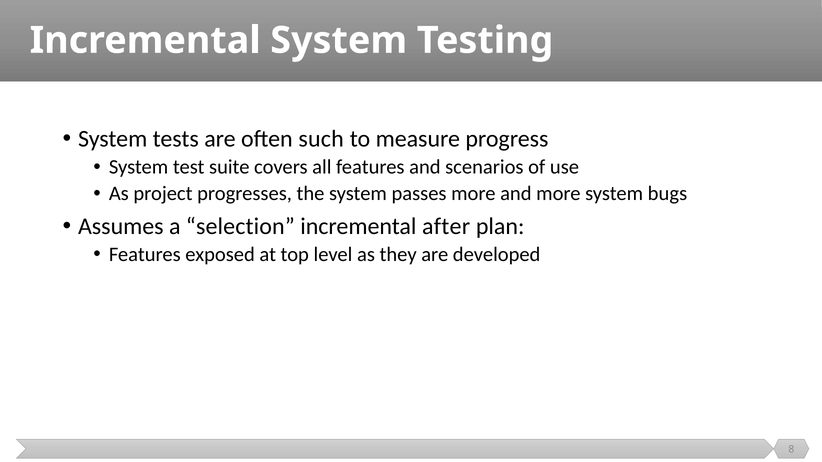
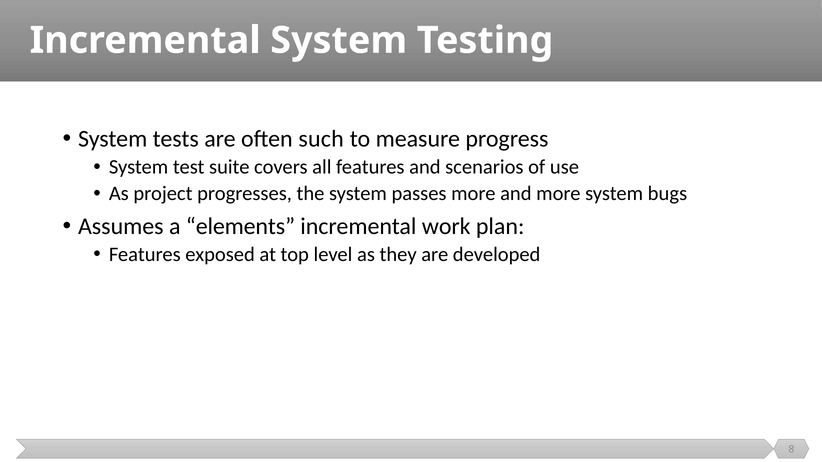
selection: selection -> elements (240, 226)
after: after -> work (446, 226)
